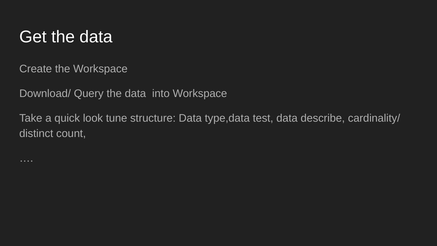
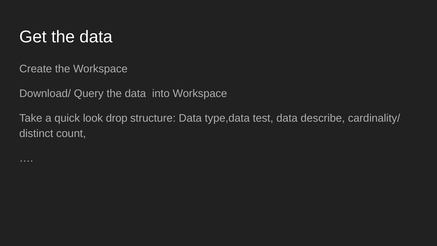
tune: tune -> drop (117, 118)
